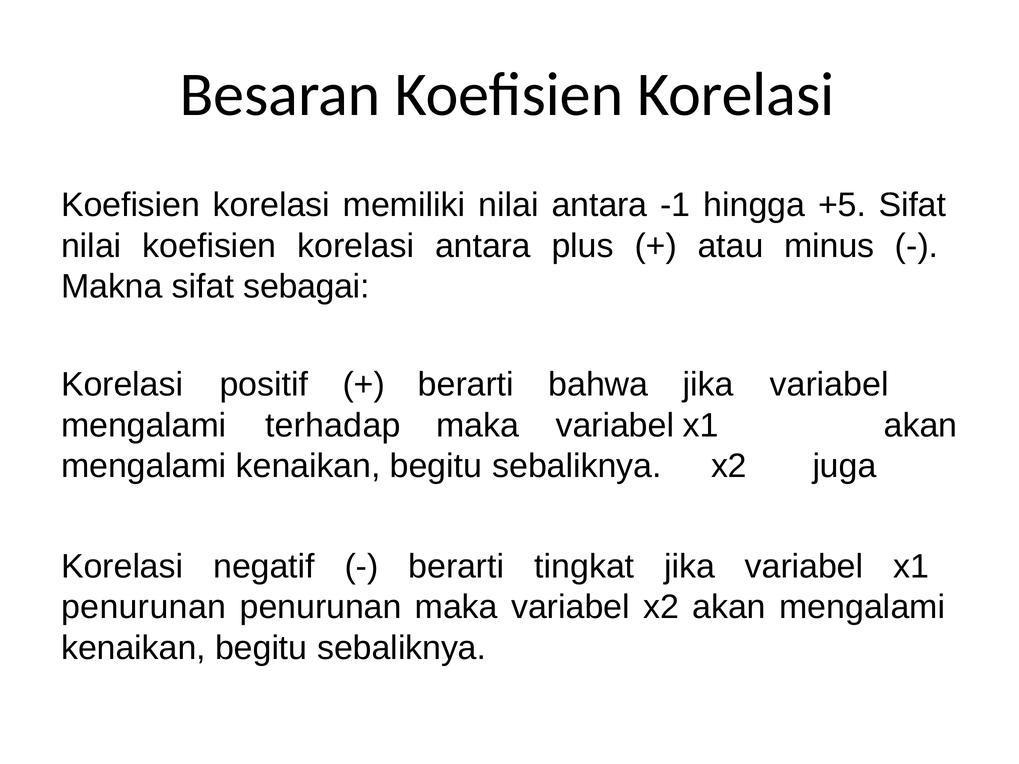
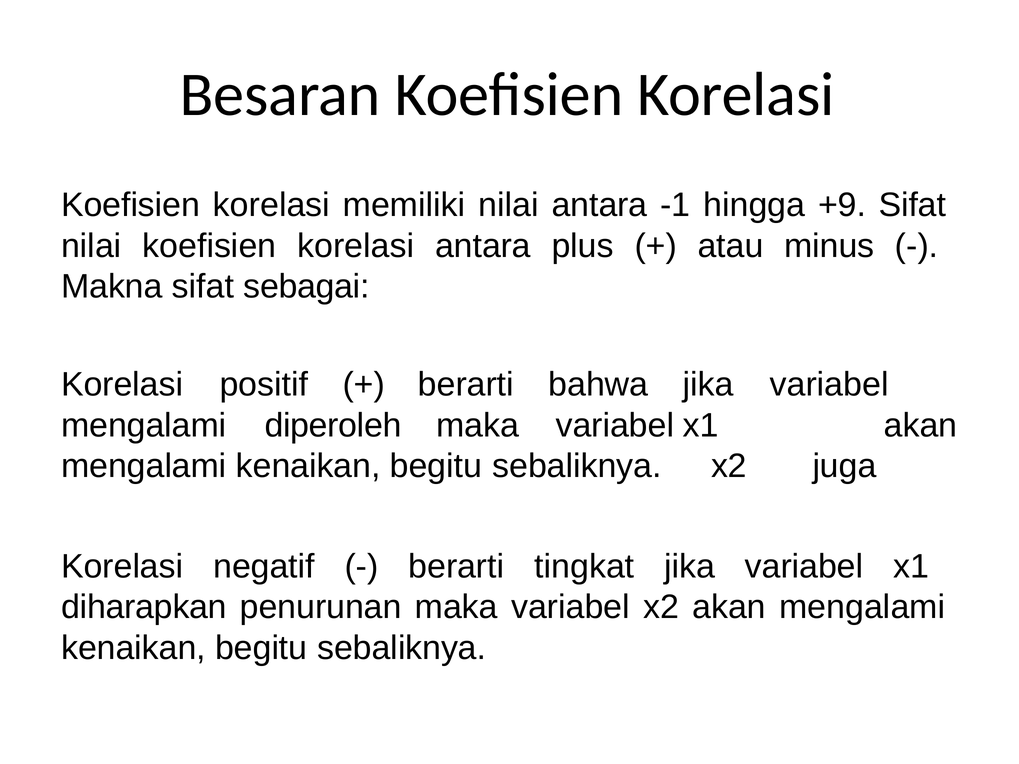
+5: +5 -> +9 (842, 205)
terhadap: terhadap -> diperoleh (333, 426)
penurunan: penurunan -> diharapkan (144, 607)
